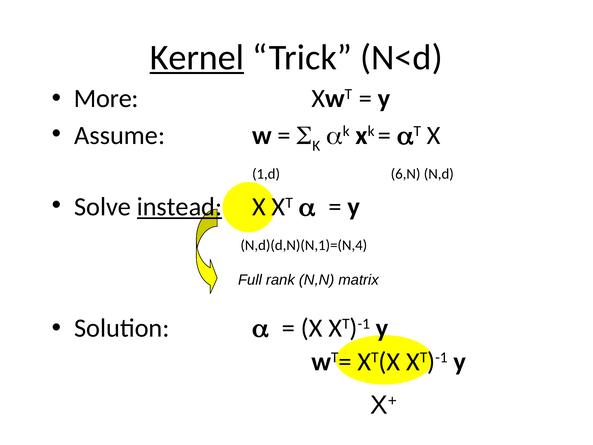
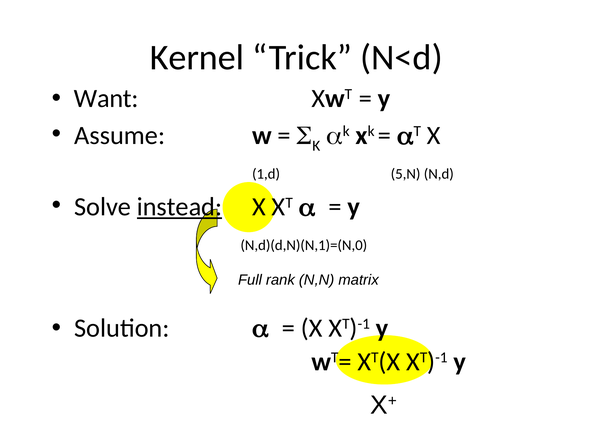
Kernel underline: present -> none (197, 57)
More: More -> Want (106, 98)
6,N: 6,N -> 5,N (406, 174)
N,d)(d,N)(N,1)=(N,4: N,d)(d,N)(N,1)=(N,4 -> N,d)(d,N)(N,1)=(N,0 (304, 245)
